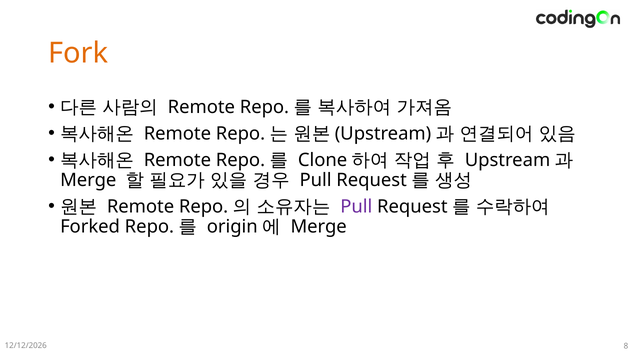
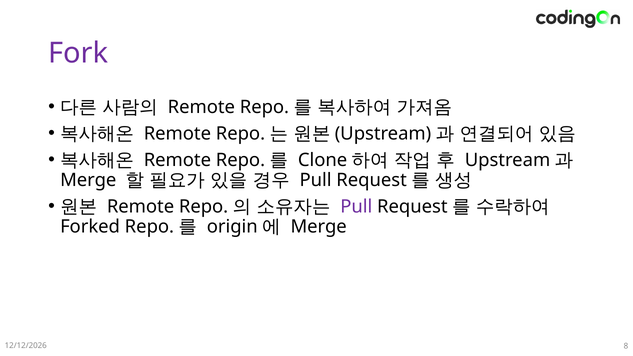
Fork colour: orange -> purple (78, 53)
